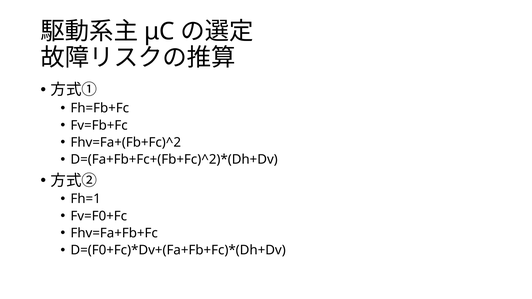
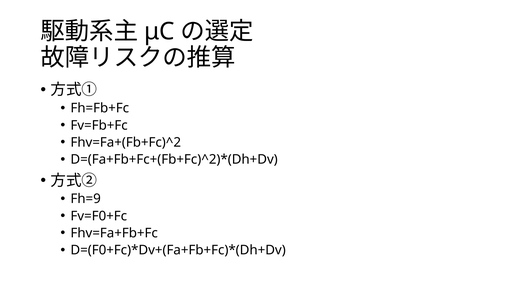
Fh=1: Fh=1 -> Fh=9 (86, 199)
